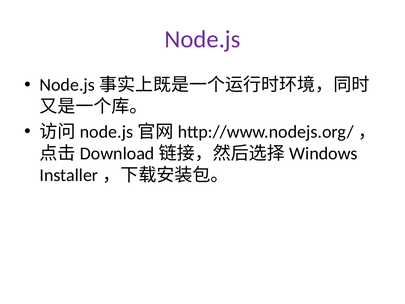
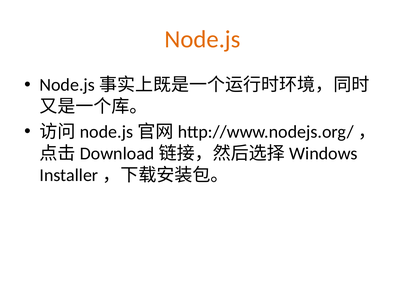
Node.js colour: purple -> orange (202, 39)
